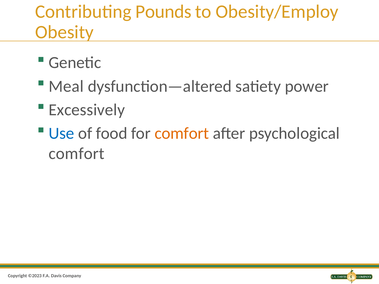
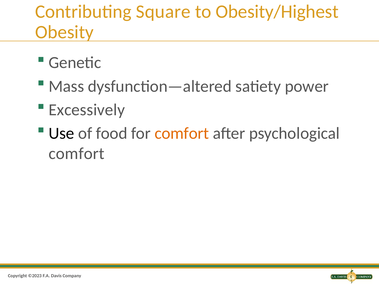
Pounds: Pounds -> Square (163, 12)
Obesity/Employ: Obesity/Employ -> Obesity/Highest (277, 12)
Meal: Meal -> Mass (66, 86)
Use colour: blue -> black (61, 133)
